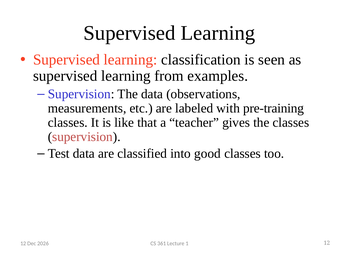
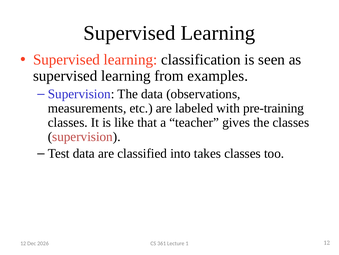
good: good -> takes (208, 153)
